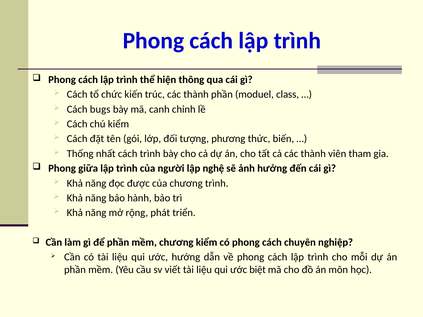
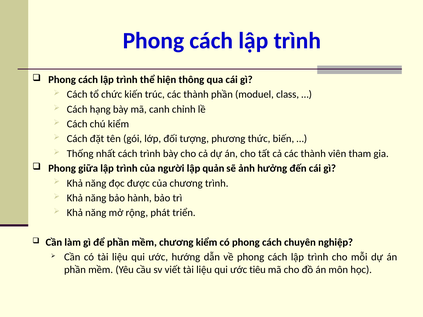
bugs: bugs -> hạng (100, 109)
nghệ: nghệ -> quản (213, 169)
biệt: biệt -> tiêu (258, 270)
